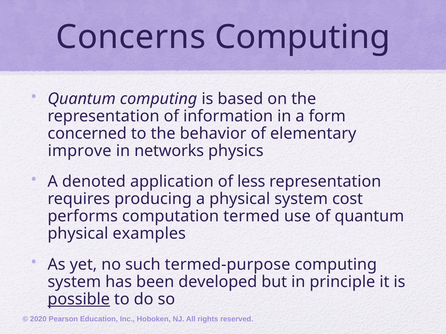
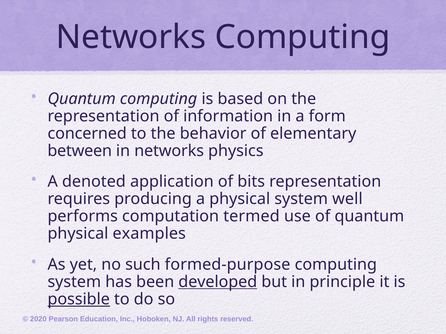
Concerns: Concerns -> Networks (131, 37)
improve: improve -> between (80, 151)
less: less -> bits (251, 182)
cost: cost -> well (347, 199)
termed-purpose: termed-purpose -> formed-purpose (228, 265)
developed underline: none -> present (218, 282)
